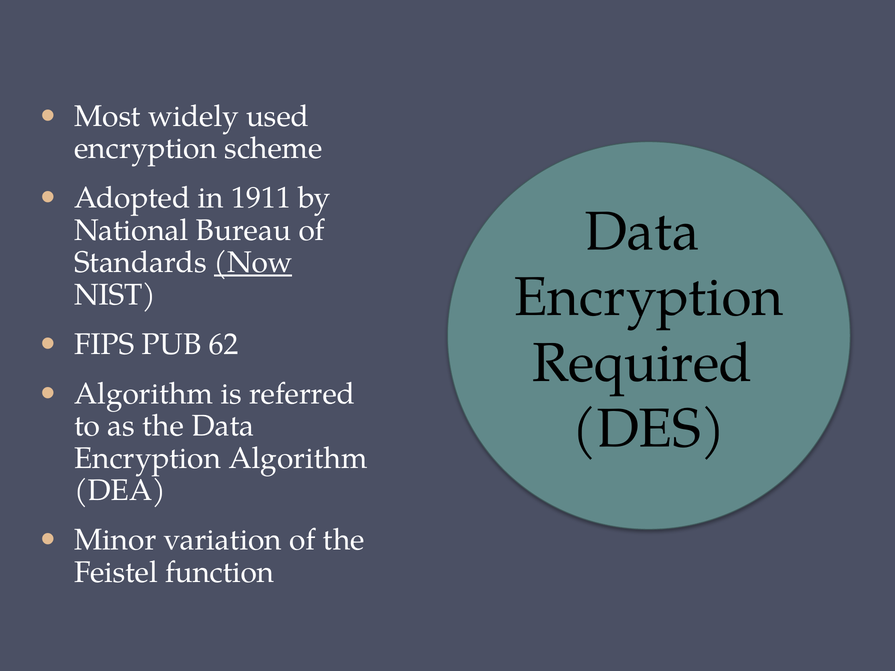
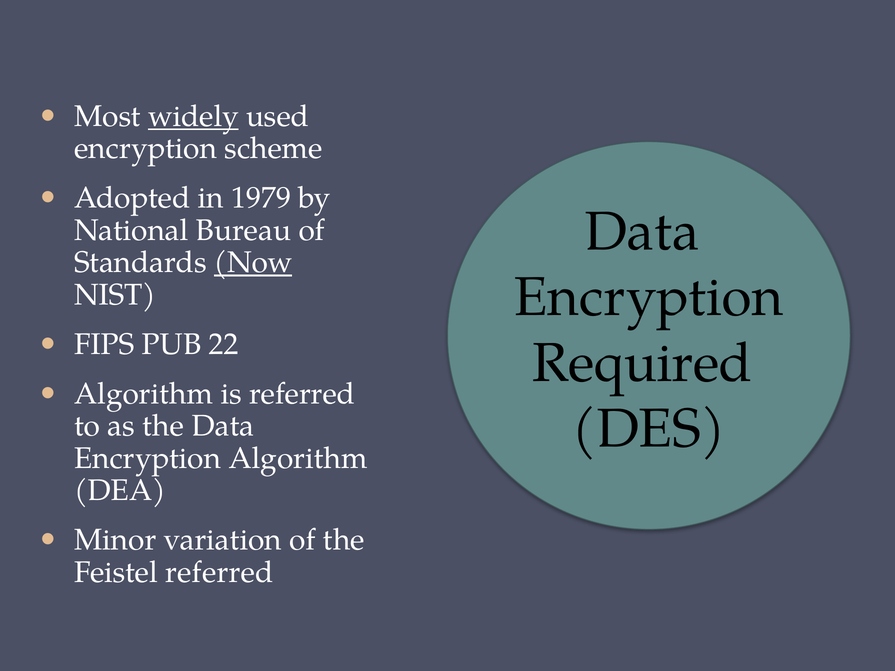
widely underline: none -> present (193, 116)
1911: 1911 -> 1979 (261, 198)
62: 62 -> 22 (224, 344)
Feistel function: function -> referred (219, 573)
